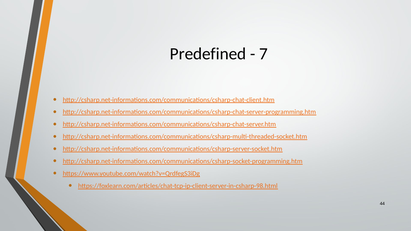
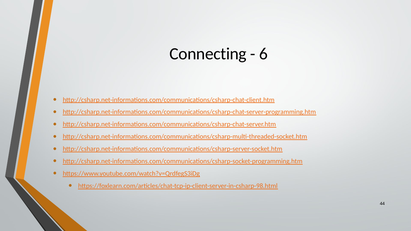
Predefined: Predefined -> Connecting (208, 54)
7: 7 -> 6 (263, 54)
